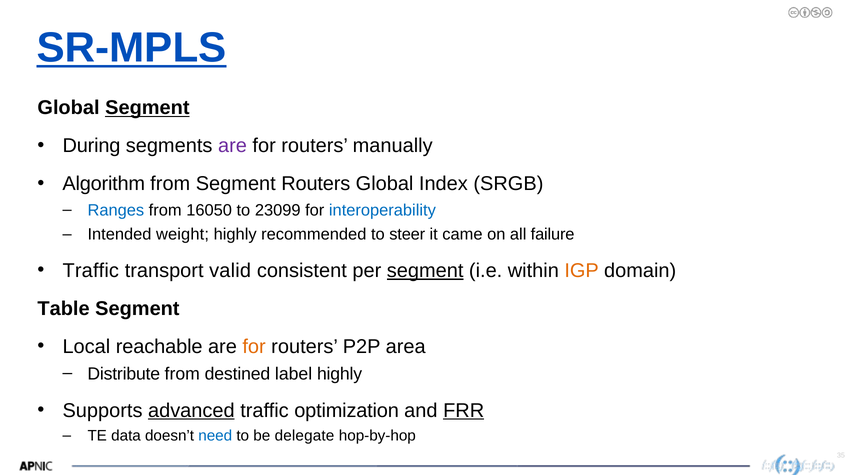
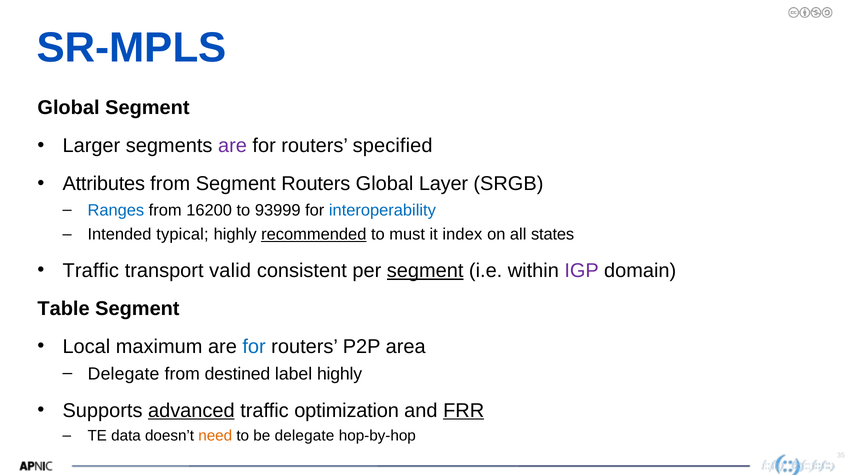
SR-MPLS underline: present -> none (132, 48)
Segment underline: present -> none (147, 108)
During: During -> Larger (91, 146)
manually: manually -> specified (393, 146)
Algorithm: Algorithm -> Attributes (104, 184)
Index: Index -> Layer (443, 184)
16050: 16050 -> 16200 (209, 210)
23099: 23099 -> 93999 (278, 210)
weight: weight -> typical (182, 235)
recommended underline: none -> present (314, 235)
steer: steer -> must (407, 235)
came: came -> index (462, 235)
failure: failure -> states (553, 235)
IGP colour: orange -> purple (582, 271)
reachable: reachable -> maximum (159, 347)
for colour: orange -> blue (254, 347)
Distribute: Distribute -> Delegate (124, 374)
need colour: blue -> orange (215, 436)
